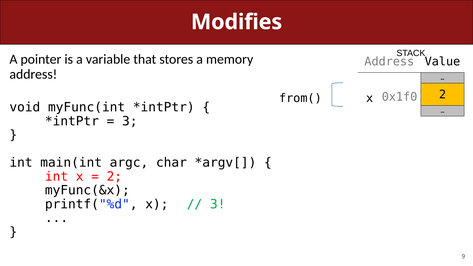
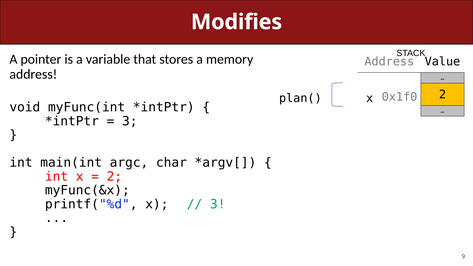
from(: from( -> plan( (300, 98)
